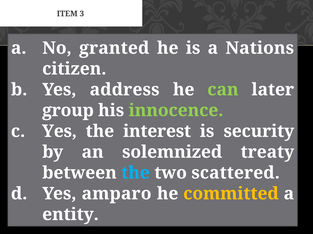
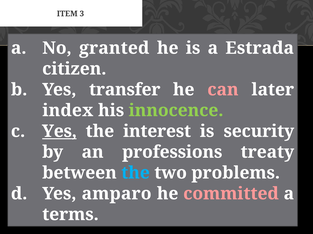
Nations: Nations -> Estrada (260, 48)
address: address -> transfer (125, 90)
can colour: light green -> pink (223, 90)
group: group -> index (68, 111)
Yes underline: none -> present (59, 132)
solemnized: solemnized -> professions (172, 152)
scattered: scattered -> problems (236, 173)
committed colour: yellow -> pink (231, 194)
entity: entity -> terms (70, 215)
